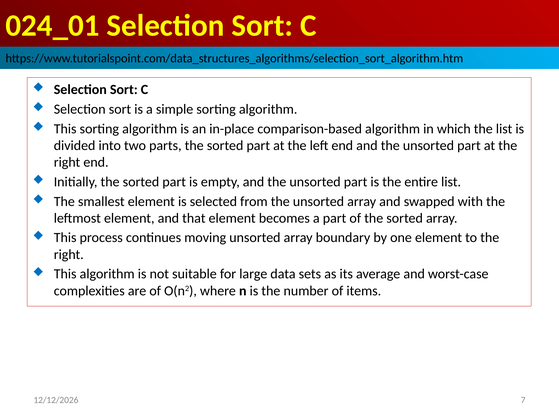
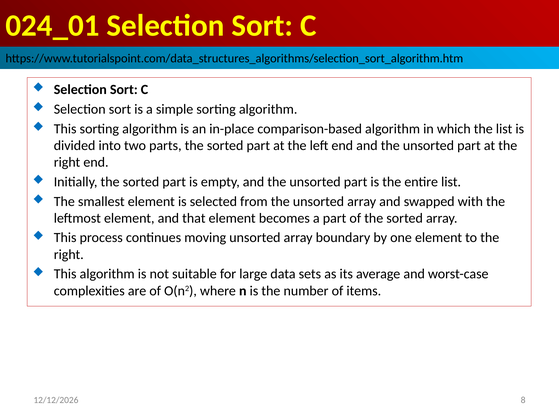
7: 7 -> 8 (523, 400)
